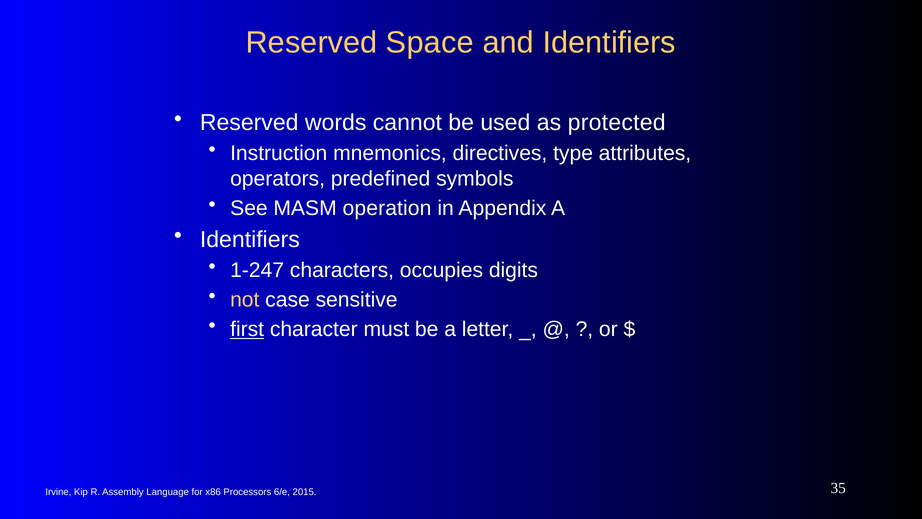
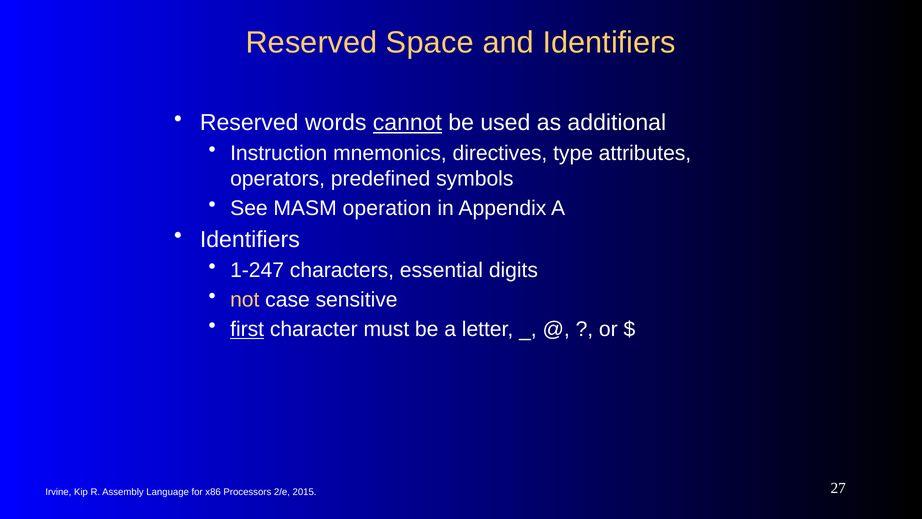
cannot underline: none -> present (407, 123)
protected: protected -> additional (617, 123)
occupies: occupies -> essential (441, 270)
6/e: 6/e -> 2/e (282, 492)
35: 35 -> 27 (838, 488)
